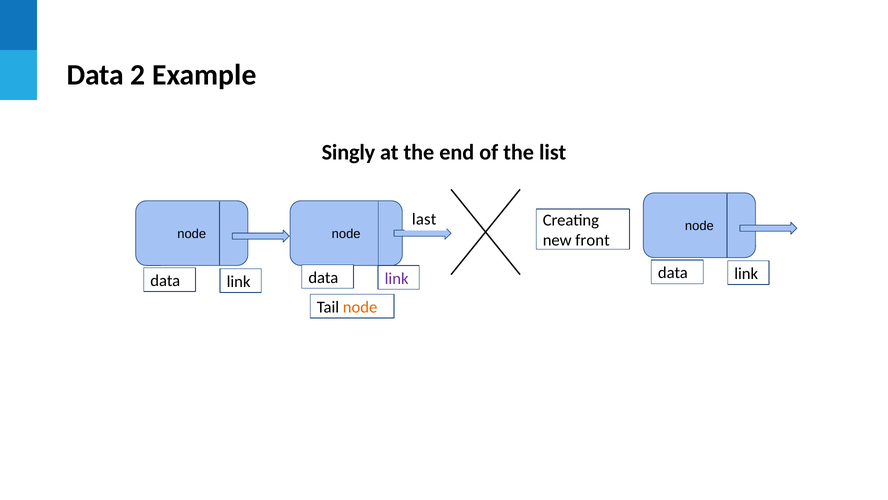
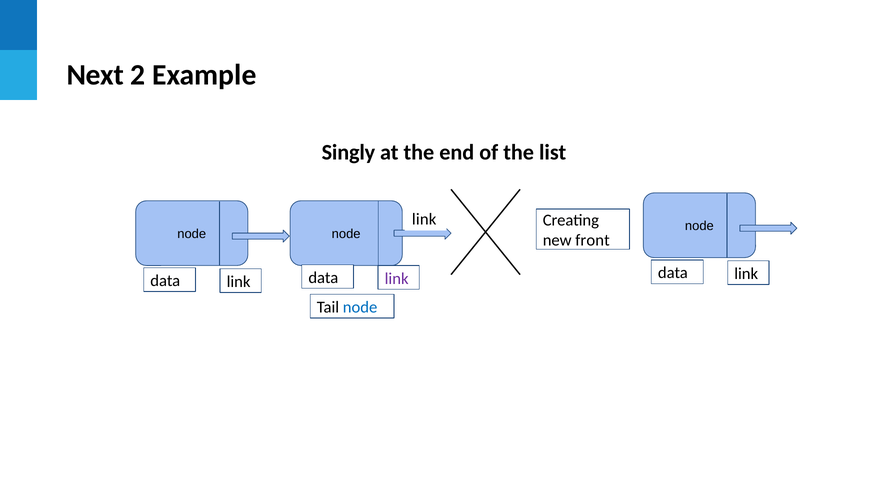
Data: Data -> Next (95, 75)
last: last -> link (424, 219)
node colour: orange -> blue (360, 307)
